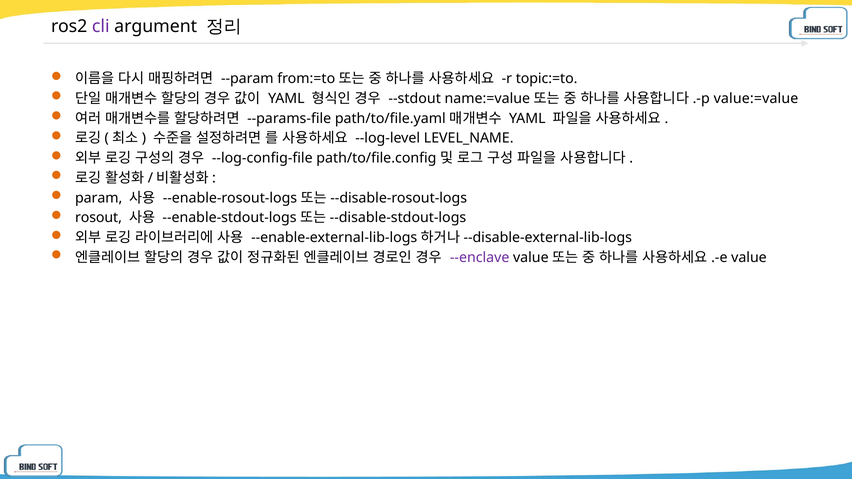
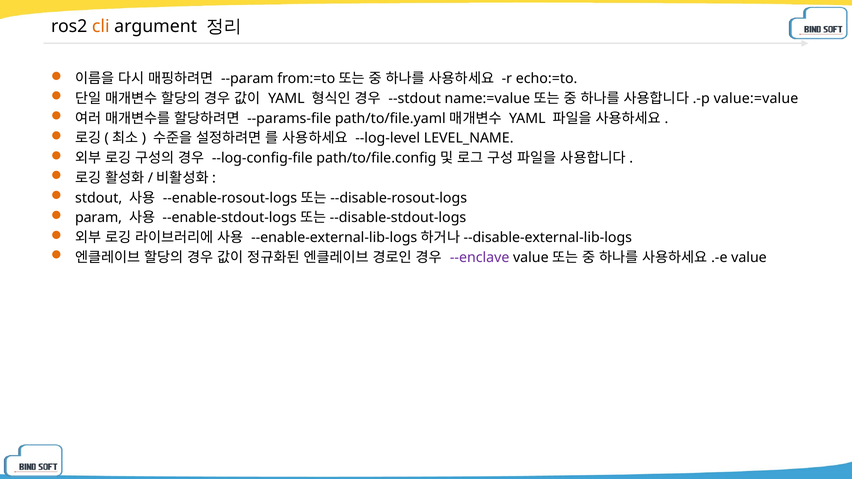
cli colour: purple -> orange (101, 27)
topic:=to: topic:=to -> echo:=to (547, 79)
param: param -> stdout (99, 198)
rosout: rosout -> param (99, 218)
